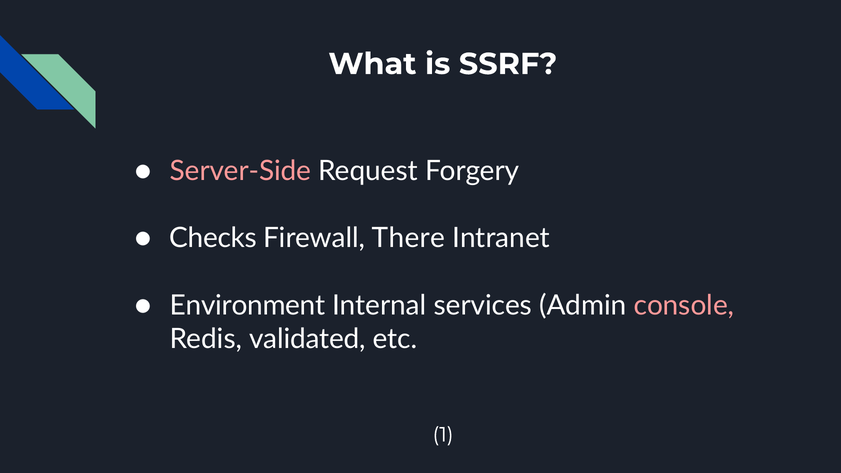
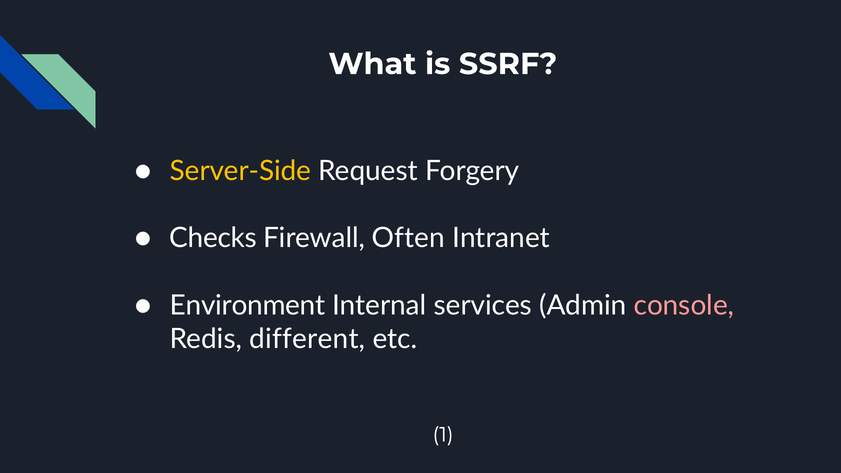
Server-Side colour: pink -> yellow (240, 171)
There: There -> Often (408, 238)
validated: validated -> different (307, 339)
